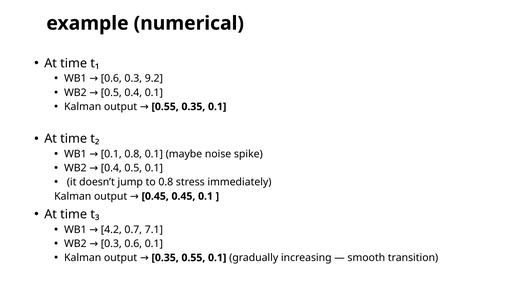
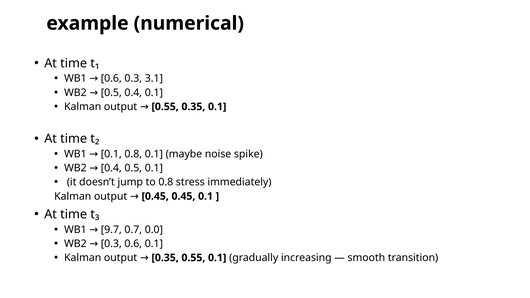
9.2: 9.2 -> 3.1 (154, 79)
4.2: 4.2 -> 9.7 (111, 230)
7.1: 7.1 -> 0.0 (154, 230)
